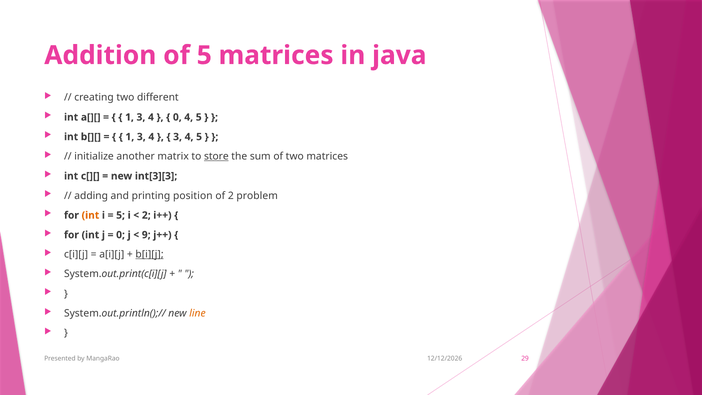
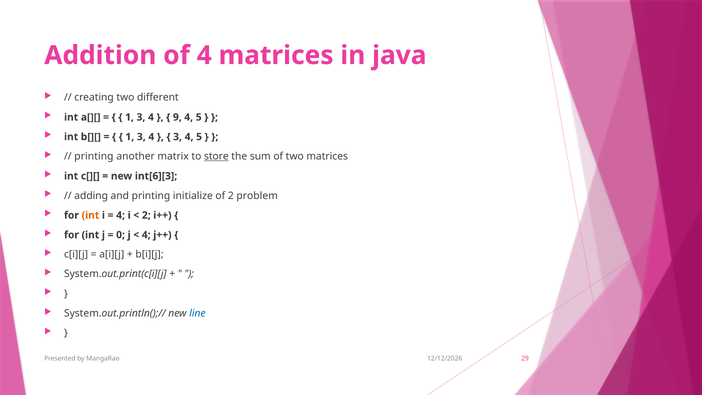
of 5: 5 -> 4 (204, 55)
0: 0 -> 9 (177, 117)
initialize: initialize -> printing (94, 156)
int[3][3: int[3][3 -> int[6][3 (156, 176)
position: position -> initialize (193, 196)
5: 5 -> 4 (121, 215)
9: 9 -> 4 (146, 235)
b[i][j underline: present -> none (150, 254)
line colour: orange -> blue (197, 313)
